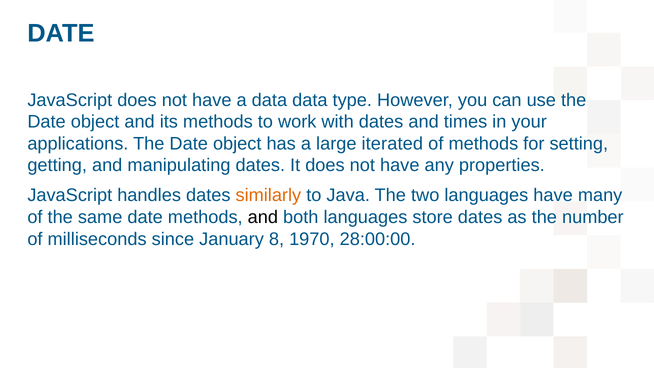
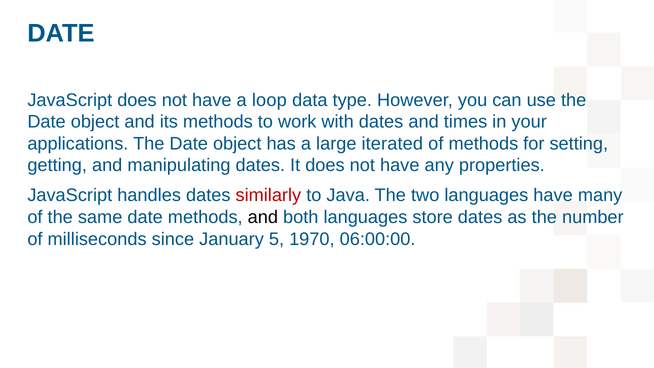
a data: data -> loop (269, 100)
similarly colour: orange -> red (268, 195)
8: 8 -> 5 (277, 239)
28:00:00: 28:00:00 -> 06:00:00 (378, 239)
